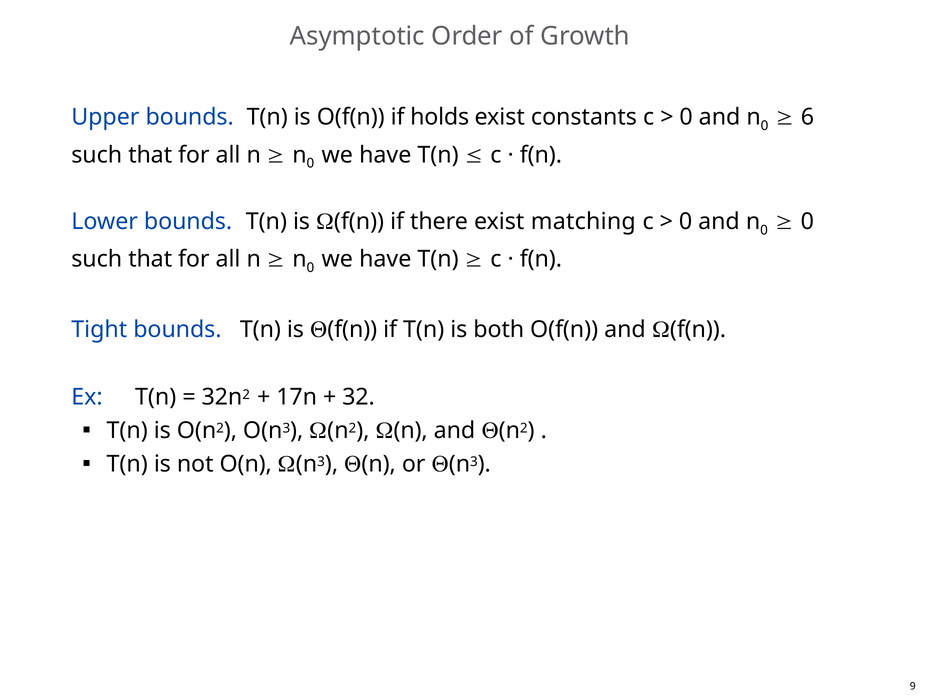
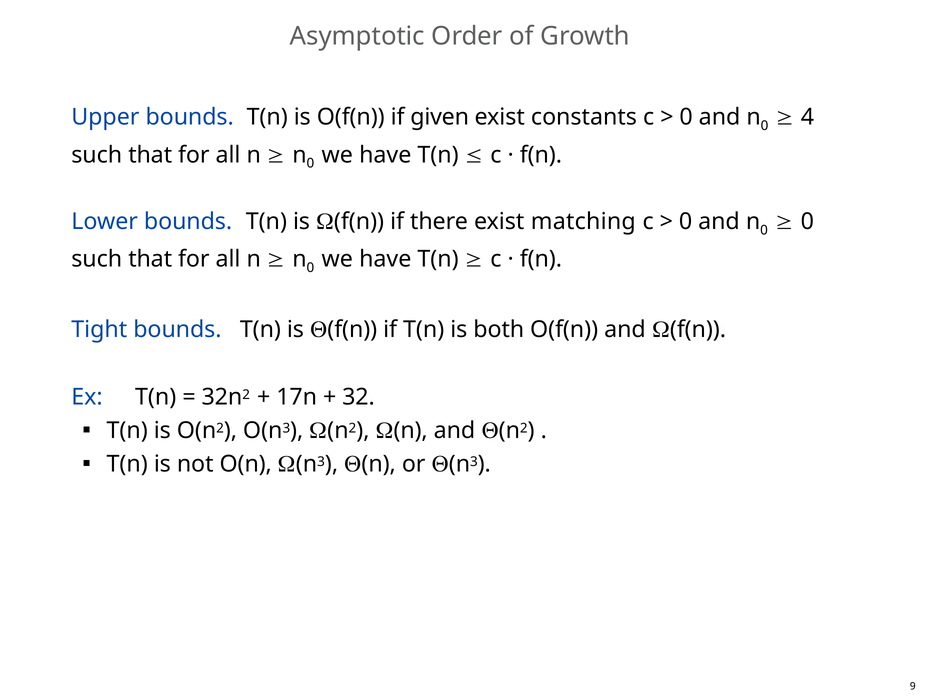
holds: holds -> given (440, 117)
6: 6 -> 4 (807, 117)
